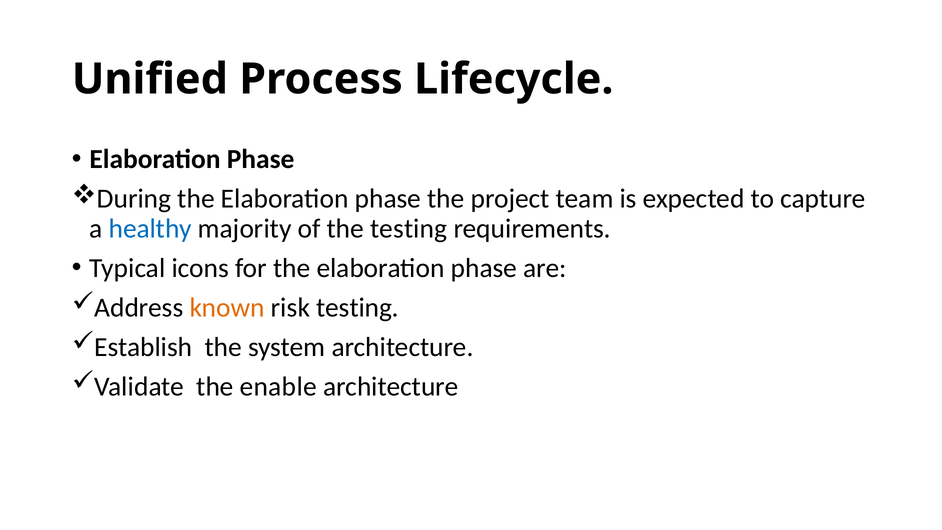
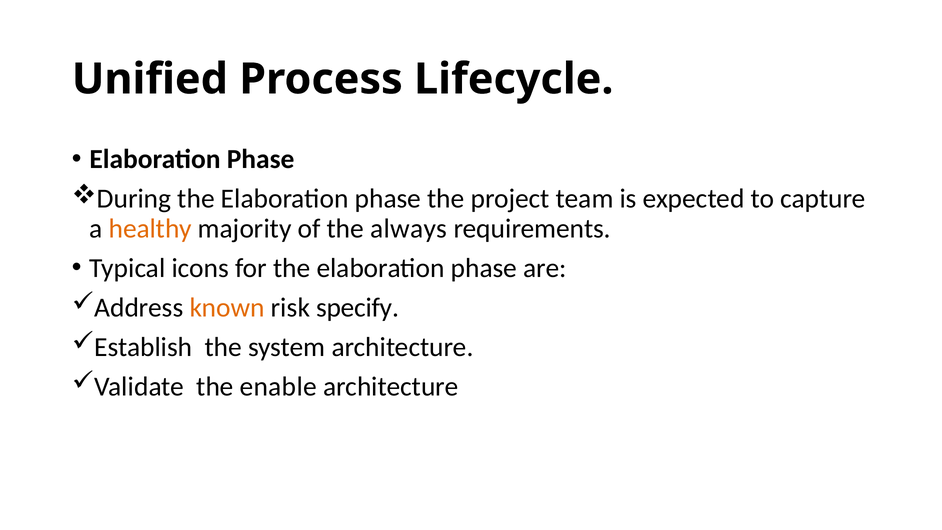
healthy colour: blue -> orange (150, 228)
the testing: testing -> always (409, 228)
risk testing: testing -> specify (358, 307)
